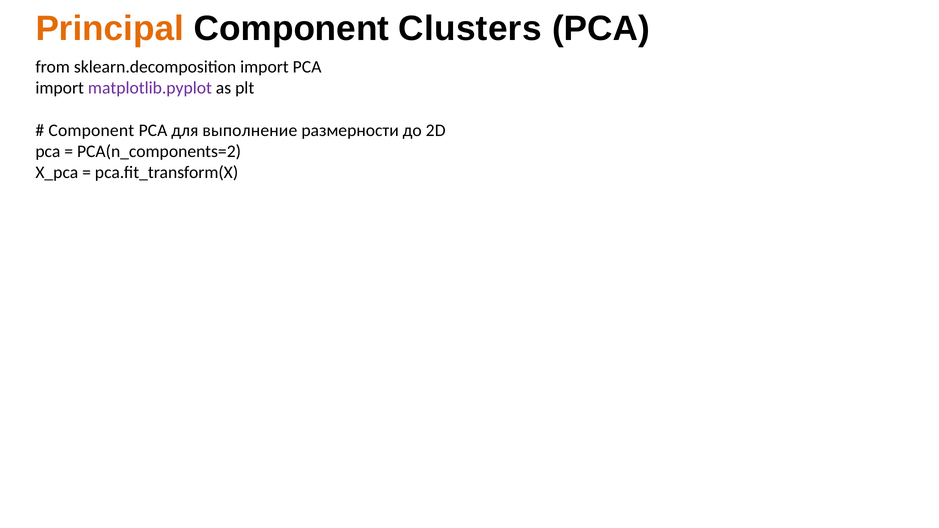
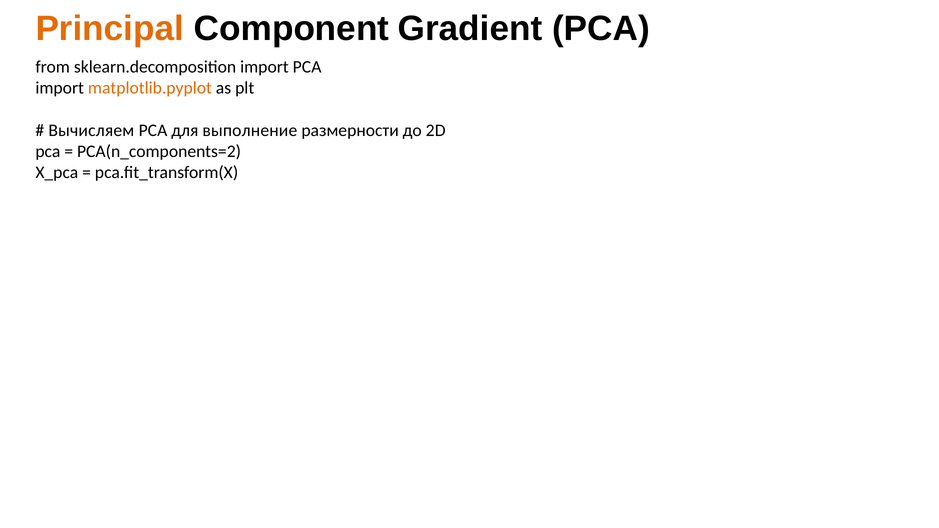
Clusters: Clusters -> Gradient (470, 29)
matplotlib.pyplot colour: purple -> orange (150, 88)
Component: Component -> Вычисляем (91, 130)
